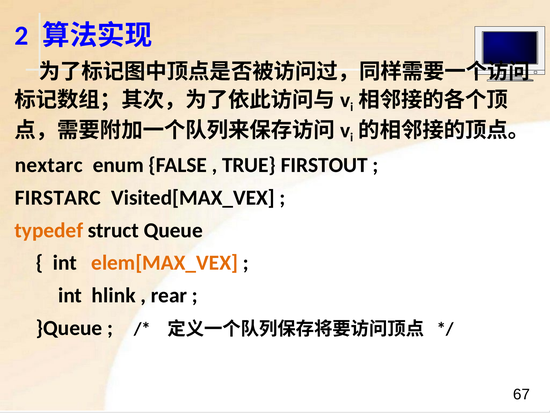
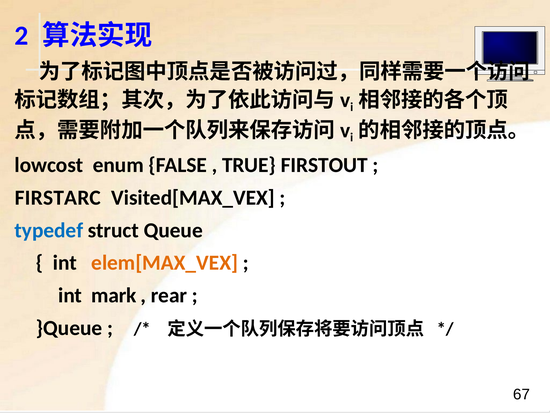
nextarc: nextarc -> lowcost (49, 165)
typedef colour: orange -> blue (49, 230)
hlink: hlink -> mark (114, 295)
